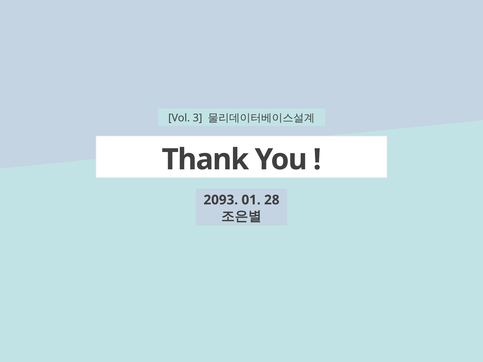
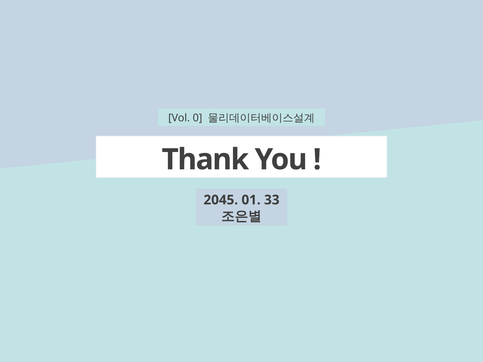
3: 3 -> 0 (198, 118)
2093: 2093 -> 2045 (221, 200)
28: 28 -> 33 (272, 200)
